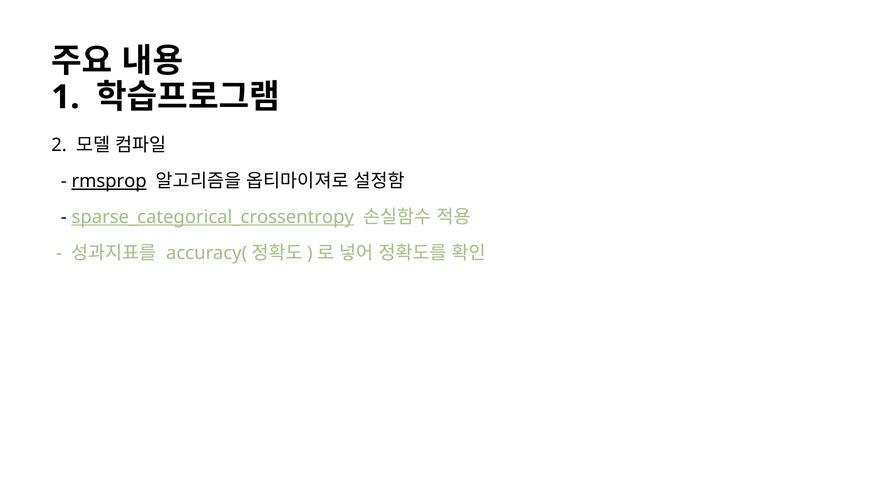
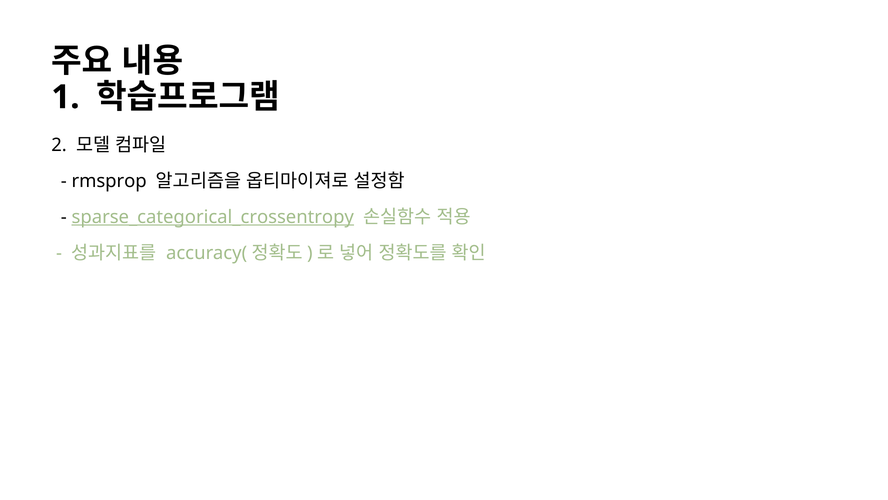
rmsprop underline: present -> none (109, 181)
